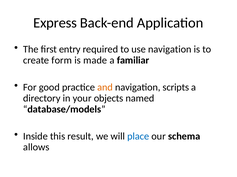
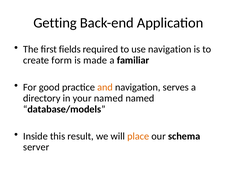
Express: Express -> Getting (55, 23)
entry: entry -> fields (70, 49)
scripts: scripts -> serves (176, 88)
your objects: objects -> named (108, 99)
place colour: blue -> orange (138, 137)
allows: allows -> server (36, 148)
